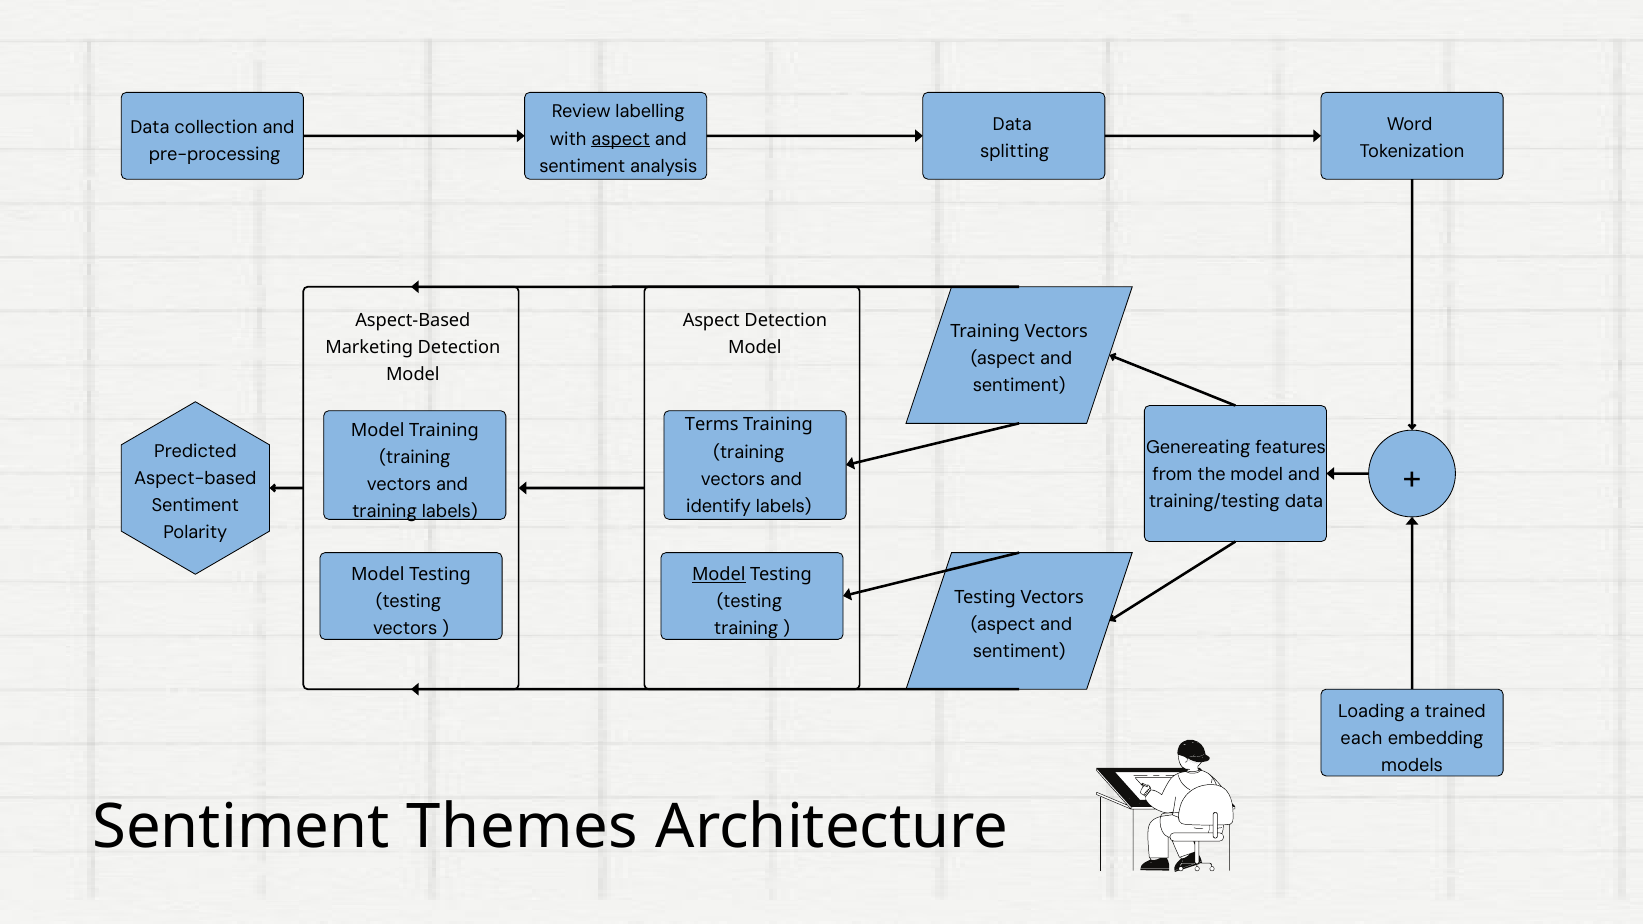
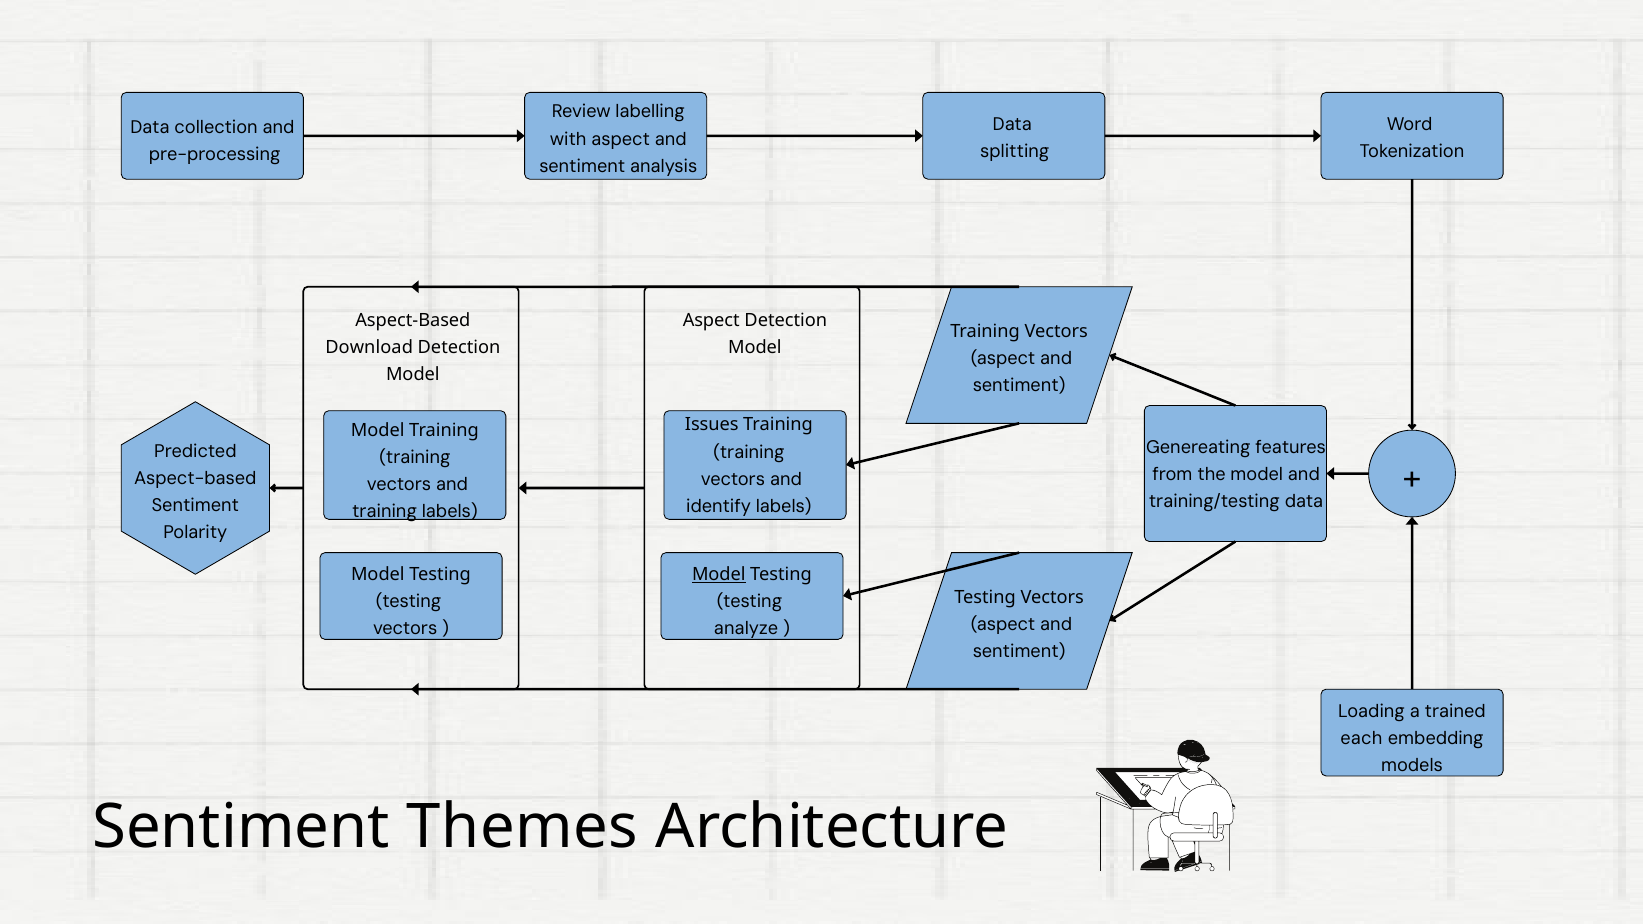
aspect underline: present -> none (621, 139)
Marketing: Marketing -> Download (369, 348)
Terms: Terms -> Issues (712, 425)
training: training -> analyze (746, 629)
